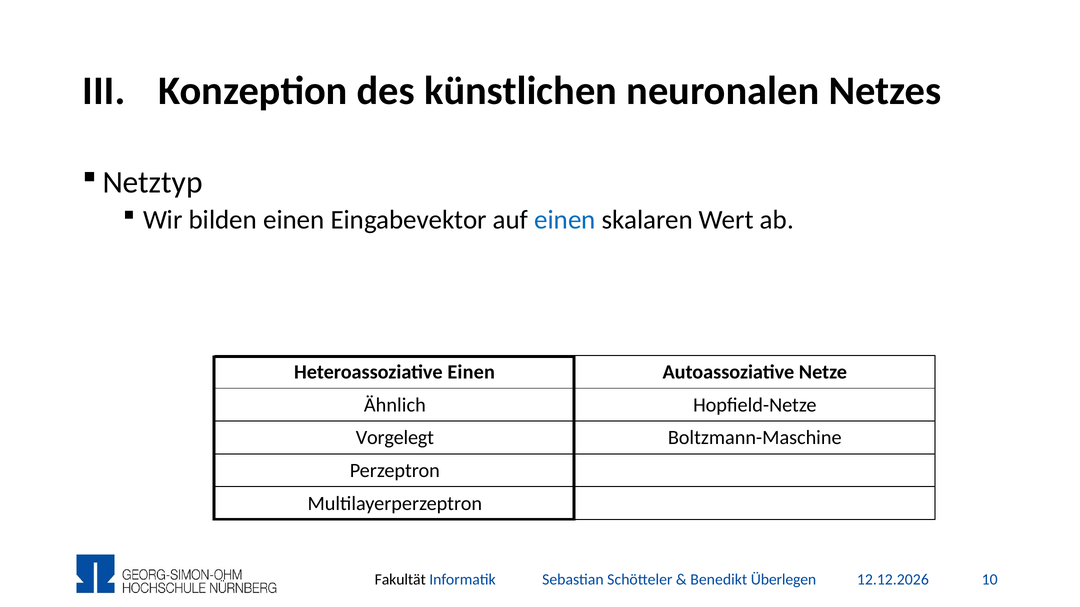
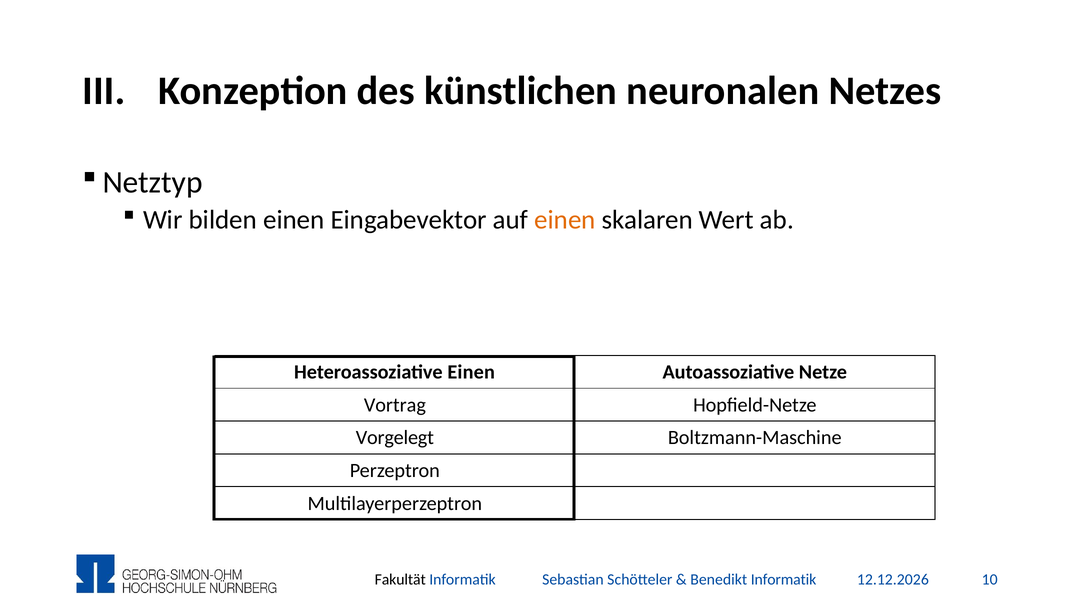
einen colour: blue -> orange (565, 220)
Ähnlich: Ähnlich -> Vortrag (395, 405)
Benedikt Überlegen: Überlegen -> Informatik (784, 580)
